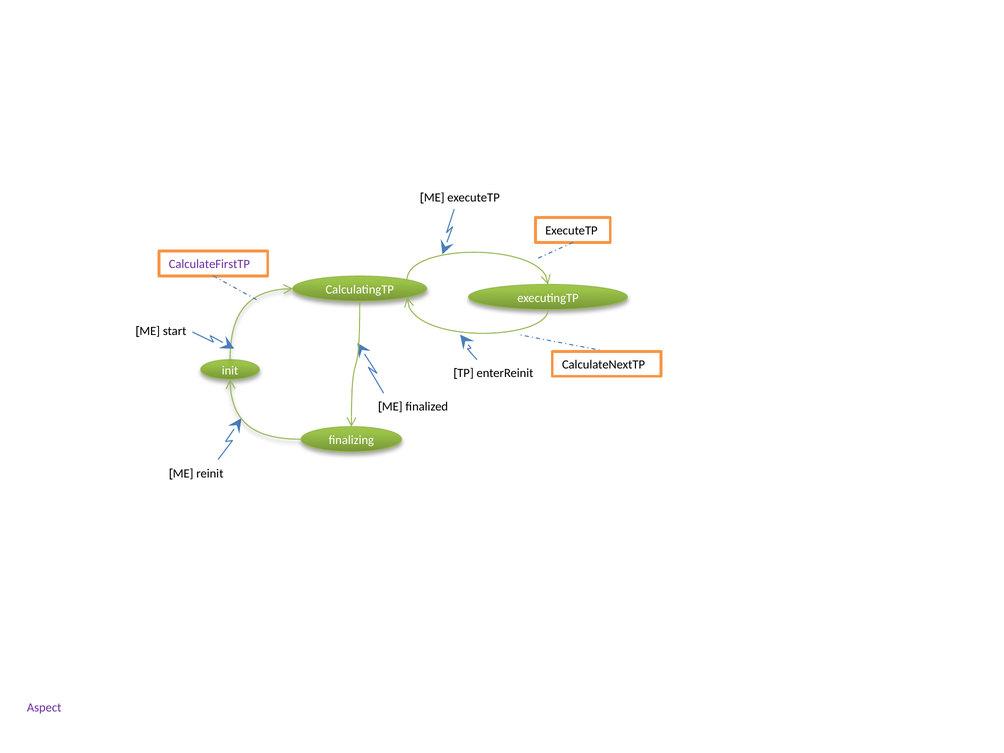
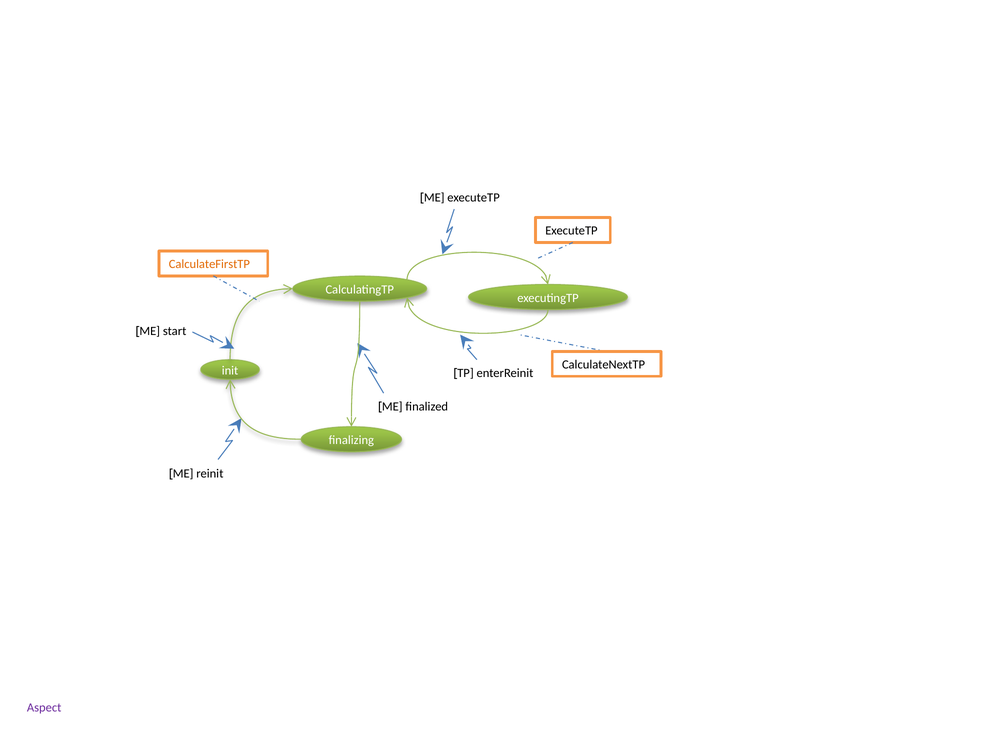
CalculateFirstTP colour: purple -> orange (209, 264)
